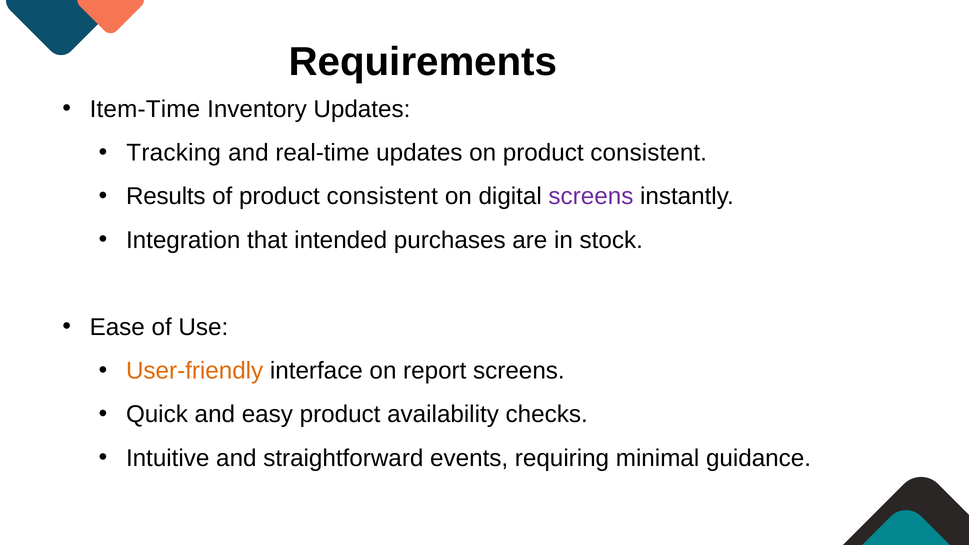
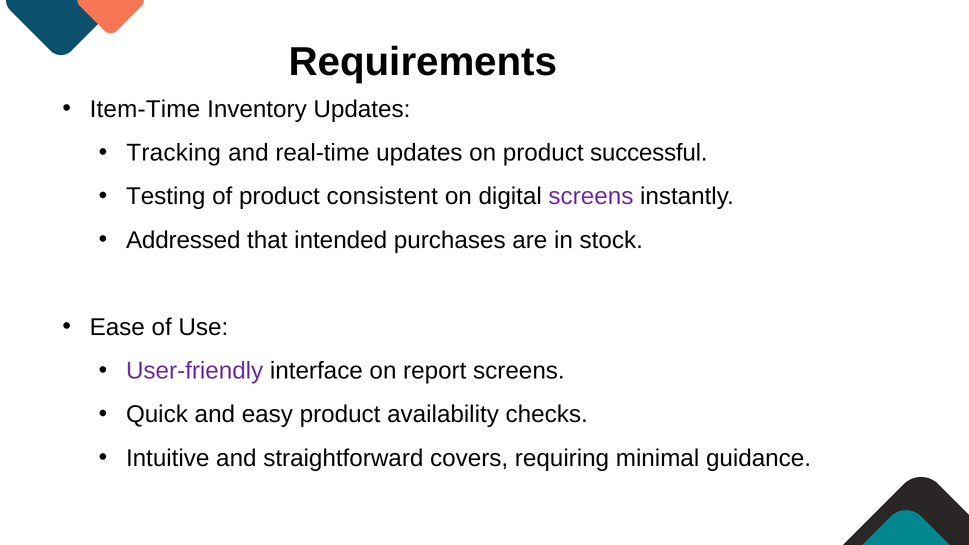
on product consistent: consistent -> successful (649, 153)
Results: Results -> Testing (166, 196)
Integration: Integration -> Addressed (183, 240)
User-friendly colour: orange -> purple (195, 371)
events: events -> covers (469, 458)
